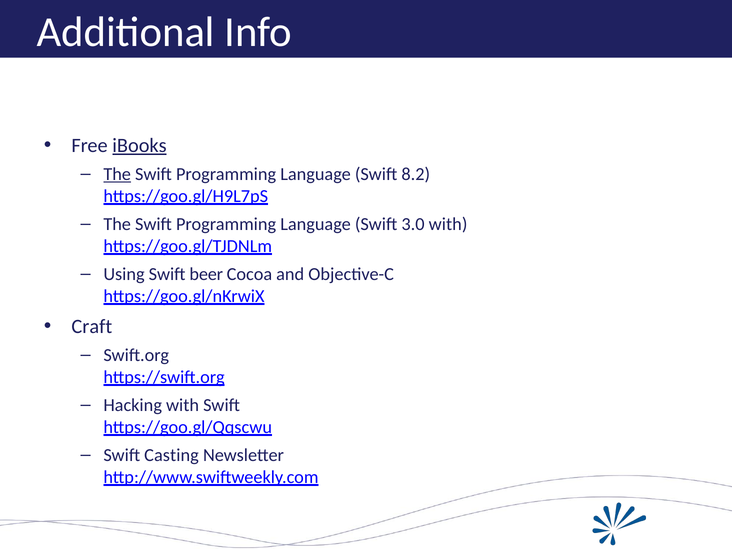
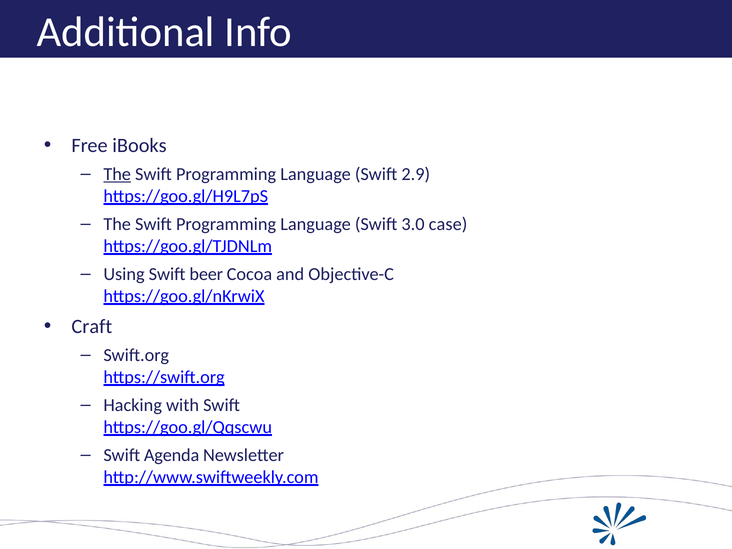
iBooks underline: present -> none (139, 145)
8.2: 8.2 -> 2.9 (416, 174)
3.0 with: with -> case (448, 224)
Casting: Casting -> Agenda (172, 455)
